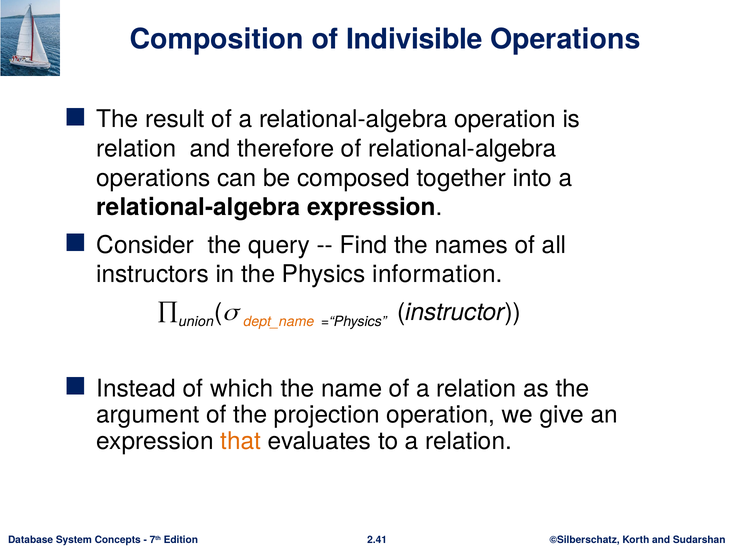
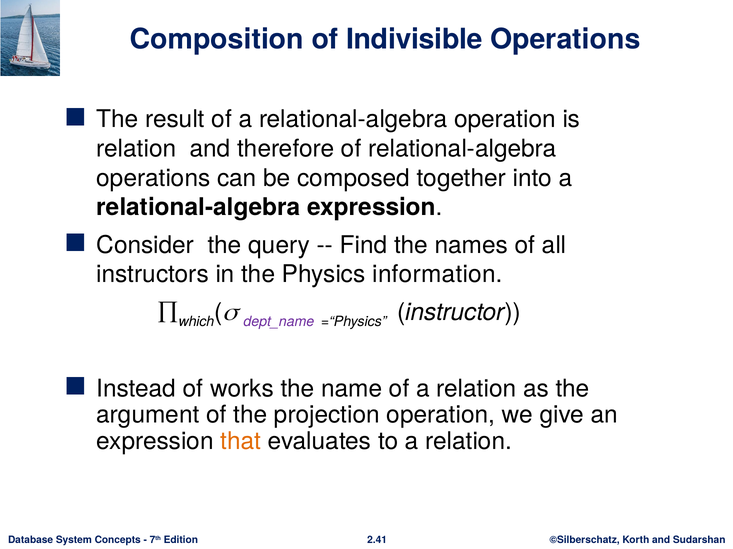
union: union -> which (196, 322)
dept_name colour: orange -> purple (279, 322)
which: which -> works (242, 389)
